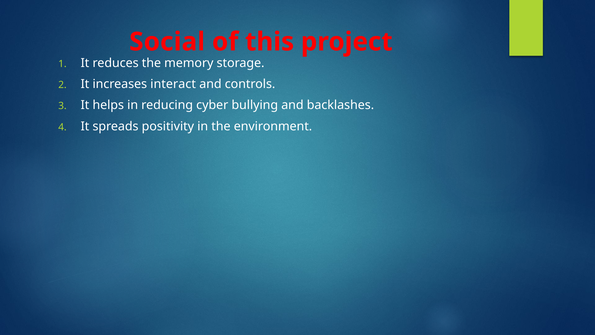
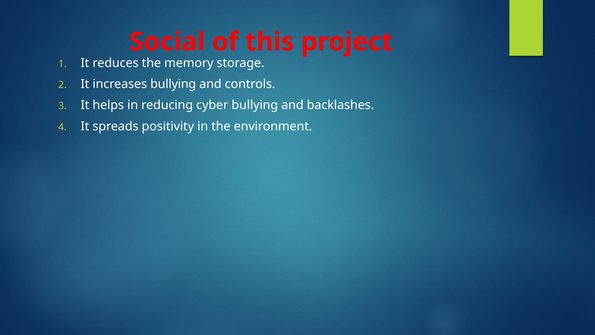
increases interact: interact -> bullying (173, 84)
